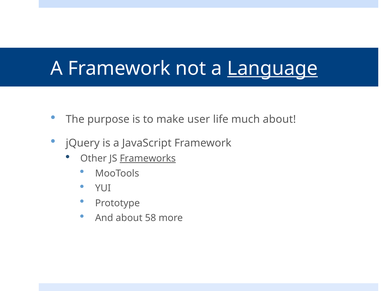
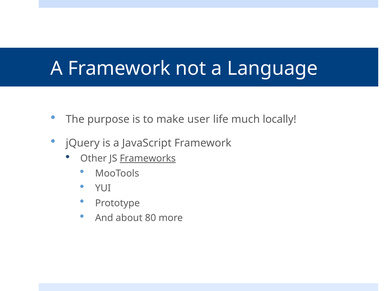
Language underline: present -> none (272, 68)
much about: about -> locally (280, 119)
58: 58 -> 80 (151, 218)
